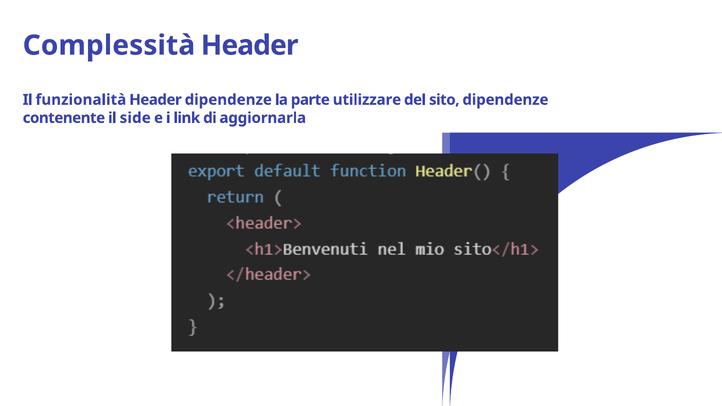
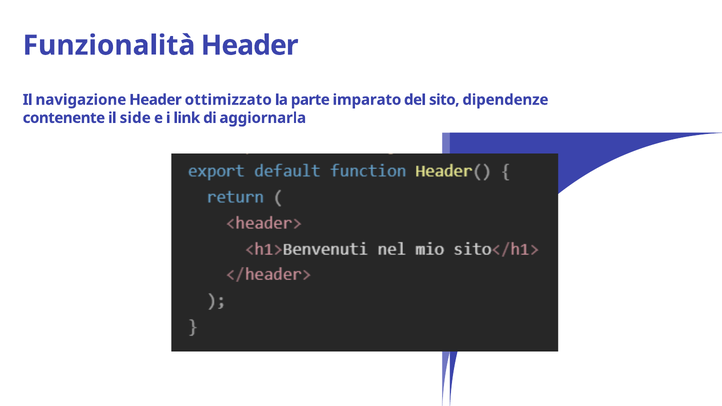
Complessità: Complessità -> Funzionalità (109, 45)
funzionalità: funzionalità -> navigazione (81, 100)
Header dipendenze: dipendenze -> ottimizzato (228, 100)
utilizzare: utilizzare -> imparato (367, 100)
